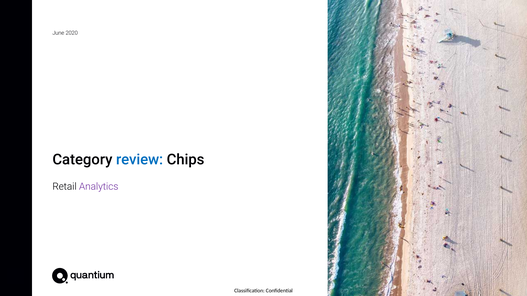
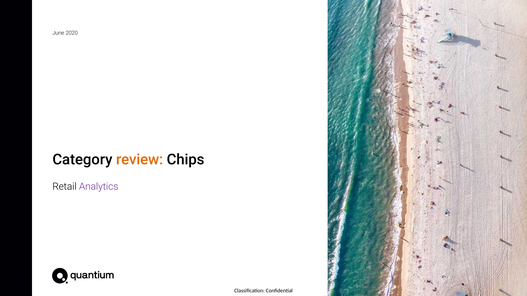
review colour: blue -> orange (140, 160)
